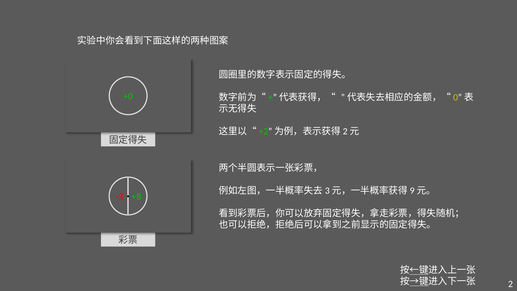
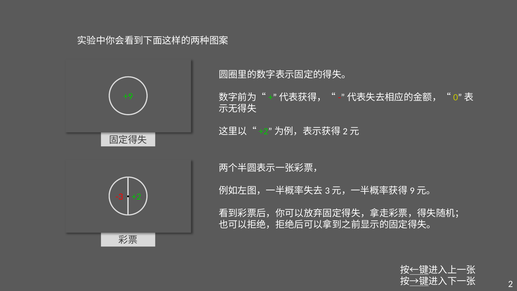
+0: +0 -> +9 (128, 96)
+8: +8 -> +2 (136, 197)
